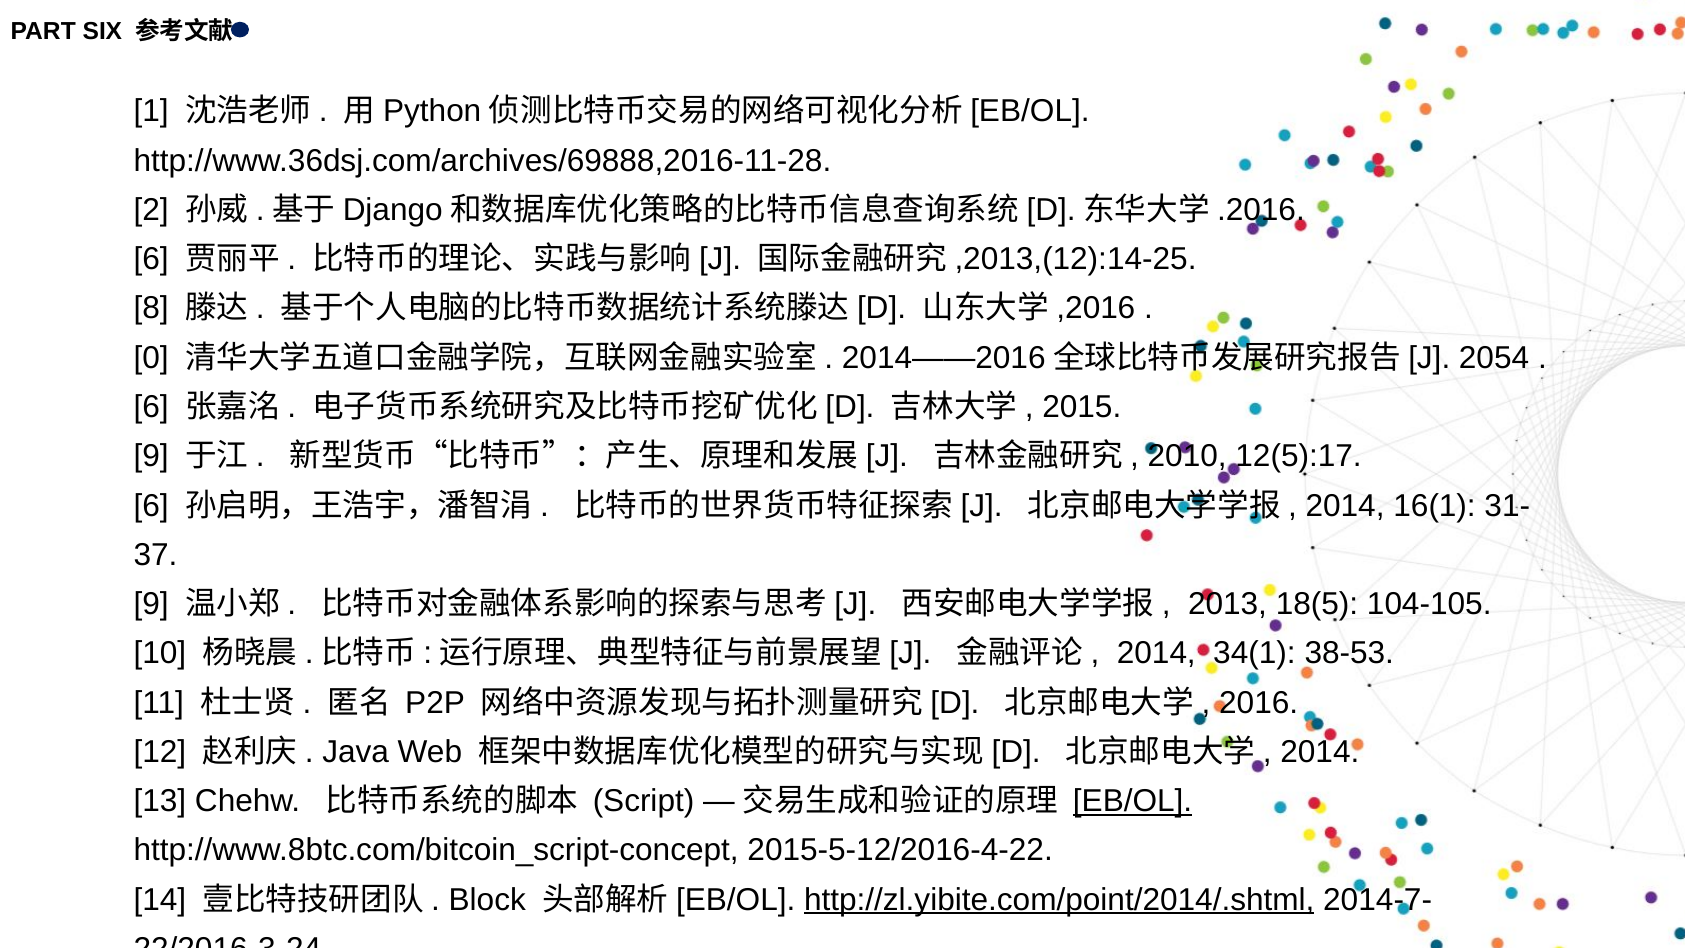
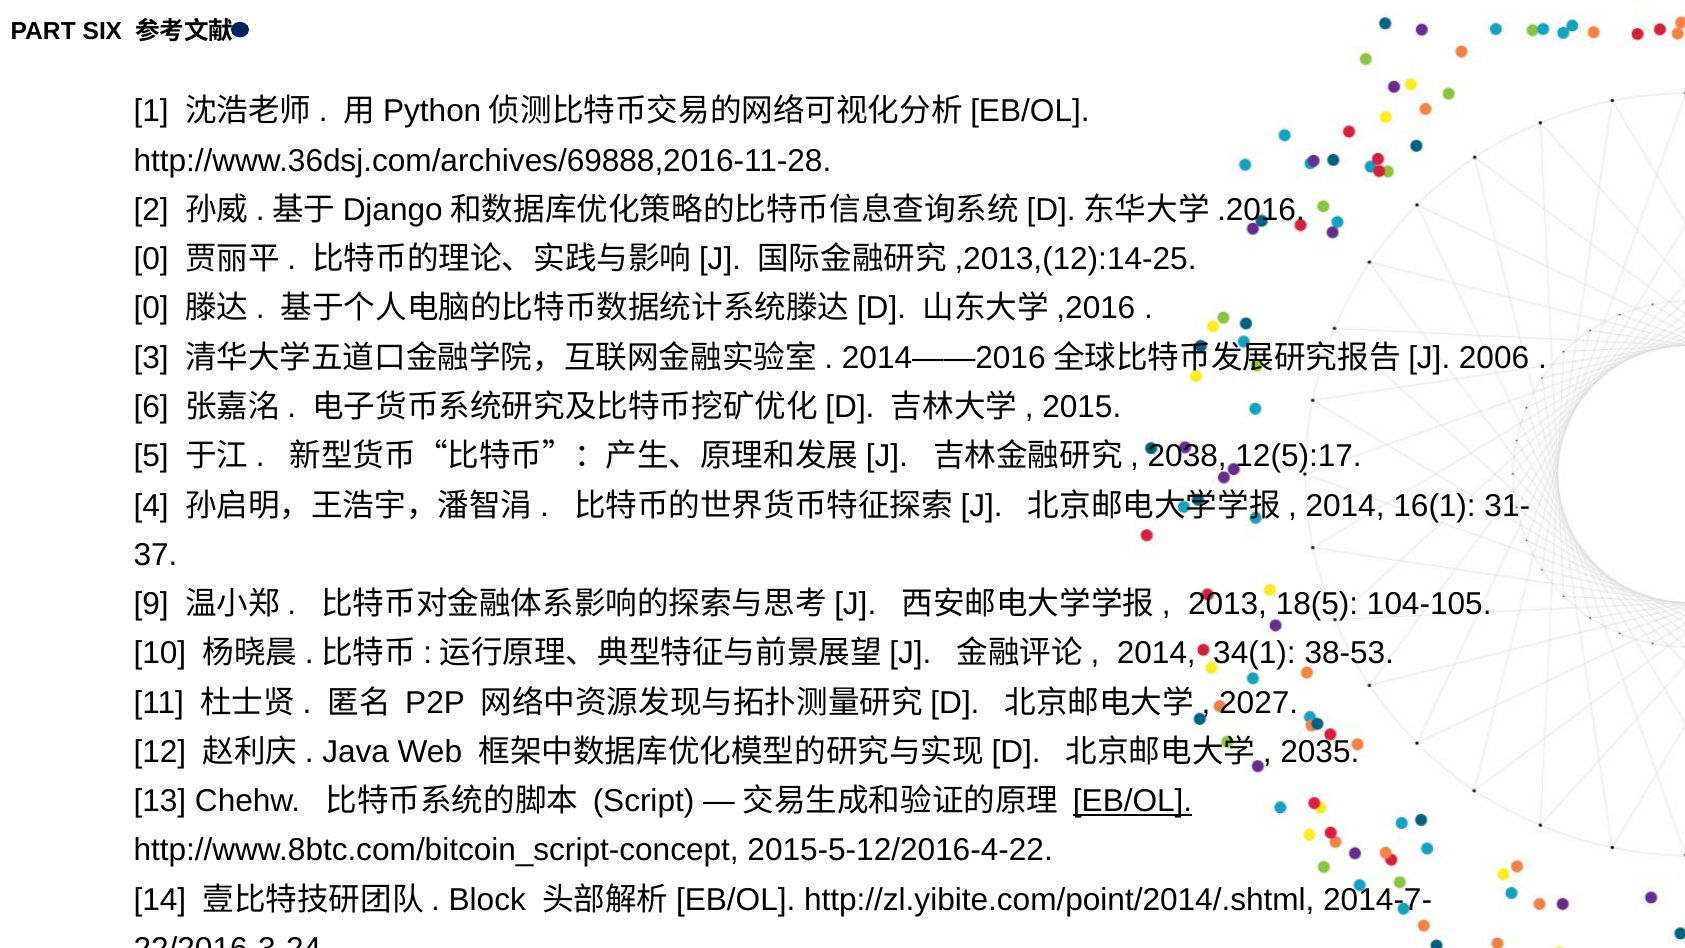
6: 6 -> 0 (151, 259)
8: 8 -> 0 (151, 308)
0: 0 -> 3 (151, 358)
2054: 2054 -> 2006 (1494, 358)
9: 9 -> 5 (151, 456)
2010: 2010 -> 2038 (1187, 456)
6: 6 -> 4 (151, 506)
2016: 2016 -> 2027 (1259, 703)
2014: 2014 -> 2035 (1320, 752)
http://zl.yibite.com/point/2014/.shtml underline: present -> none (1059, 900)
